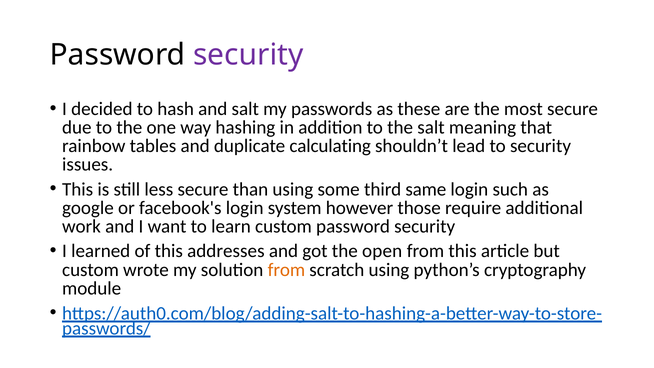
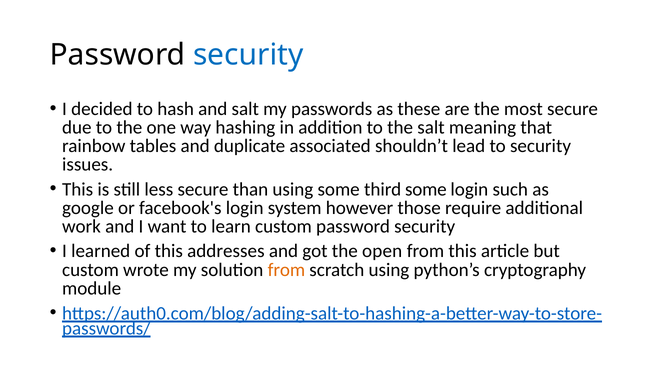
security colour: purple -> blue (248, 55)
calculating: calculating -> associated (330, 146)
third same: same -> some (426, 189)
